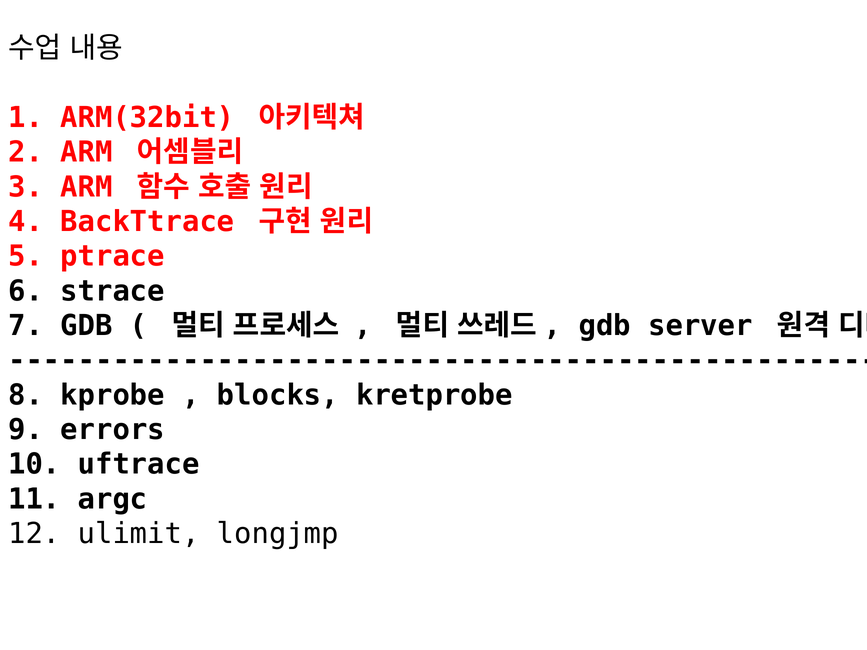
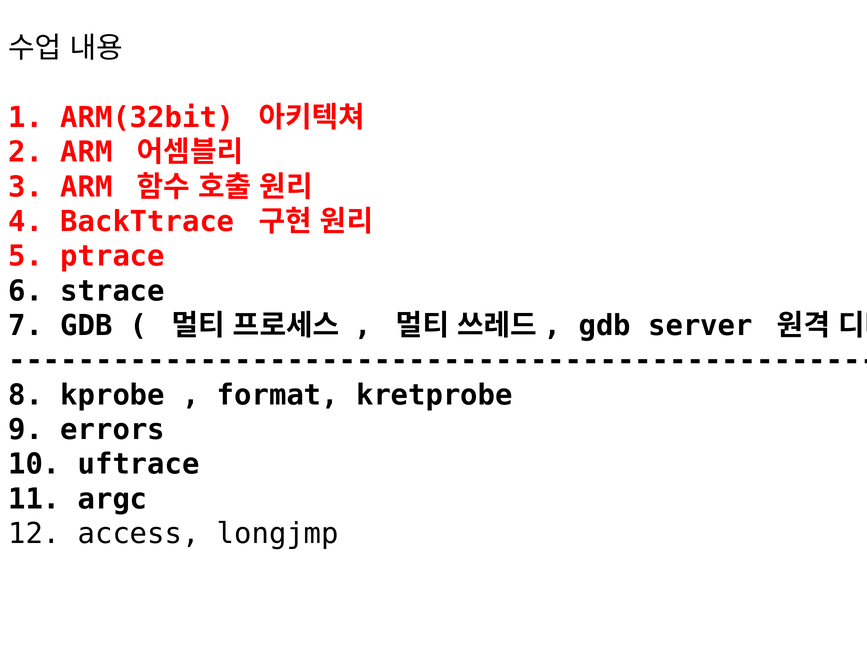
blocks: blocks -> format (278, 395)
ulimit: ulimit -> access (139, 534)
